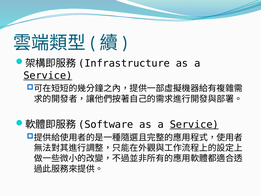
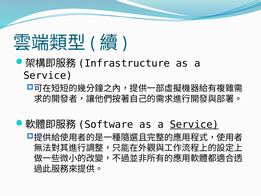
Service underline: present -> none (48, 75)
